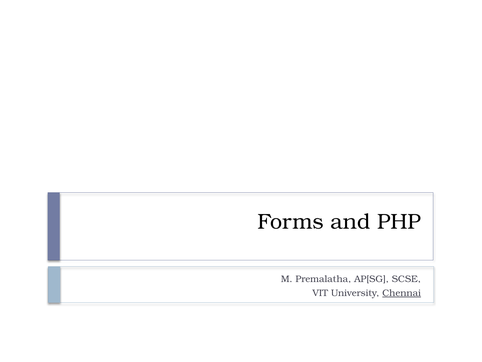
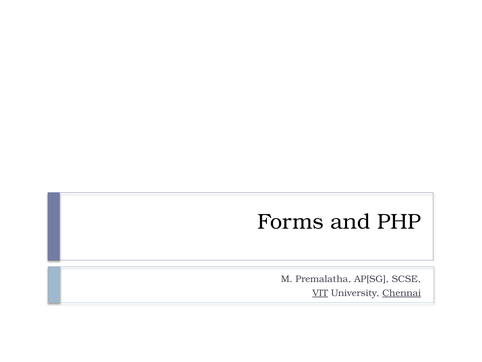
VIT underline: none -> present (320, 293)
